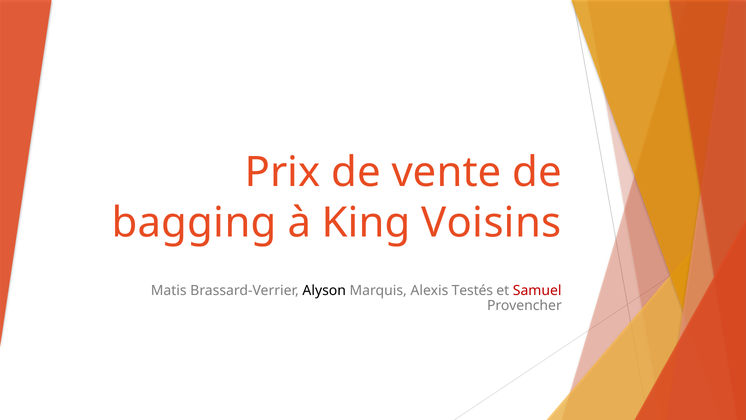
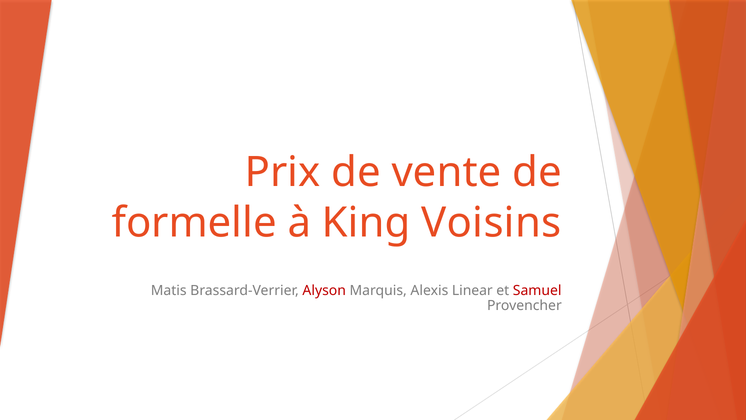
bagging: bagging -> formelle (194, 223)
Alyson colour: black -> red (324, 290)
Testés: Testés -> Linear (472, 290)
